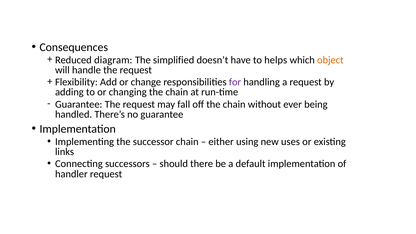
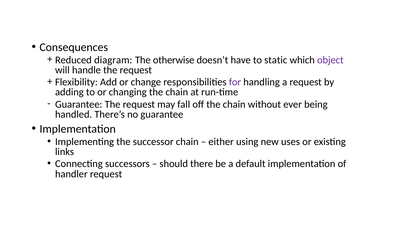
simplified: simplified -> otherwise (174, 60)
helps: helps -> static (276, 60)
object colour: orange -> purple (330, 60)
